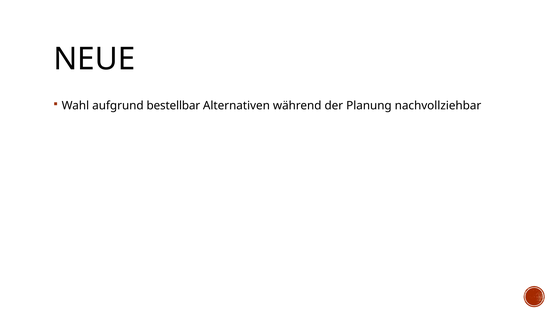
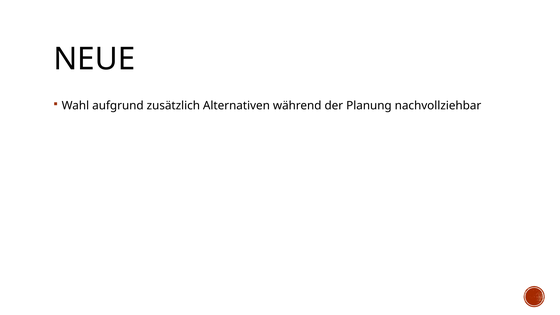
bestellbar: bestellbar -> zusätzlich (173, 106)
